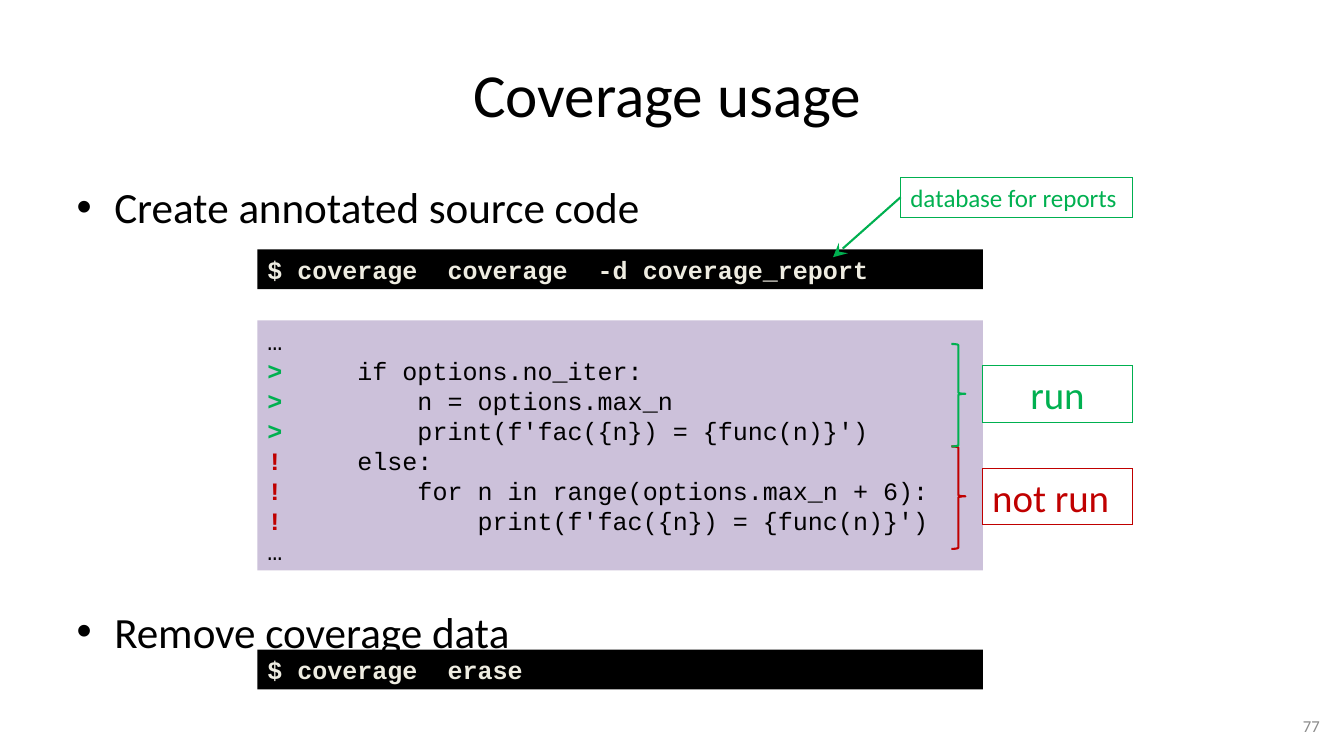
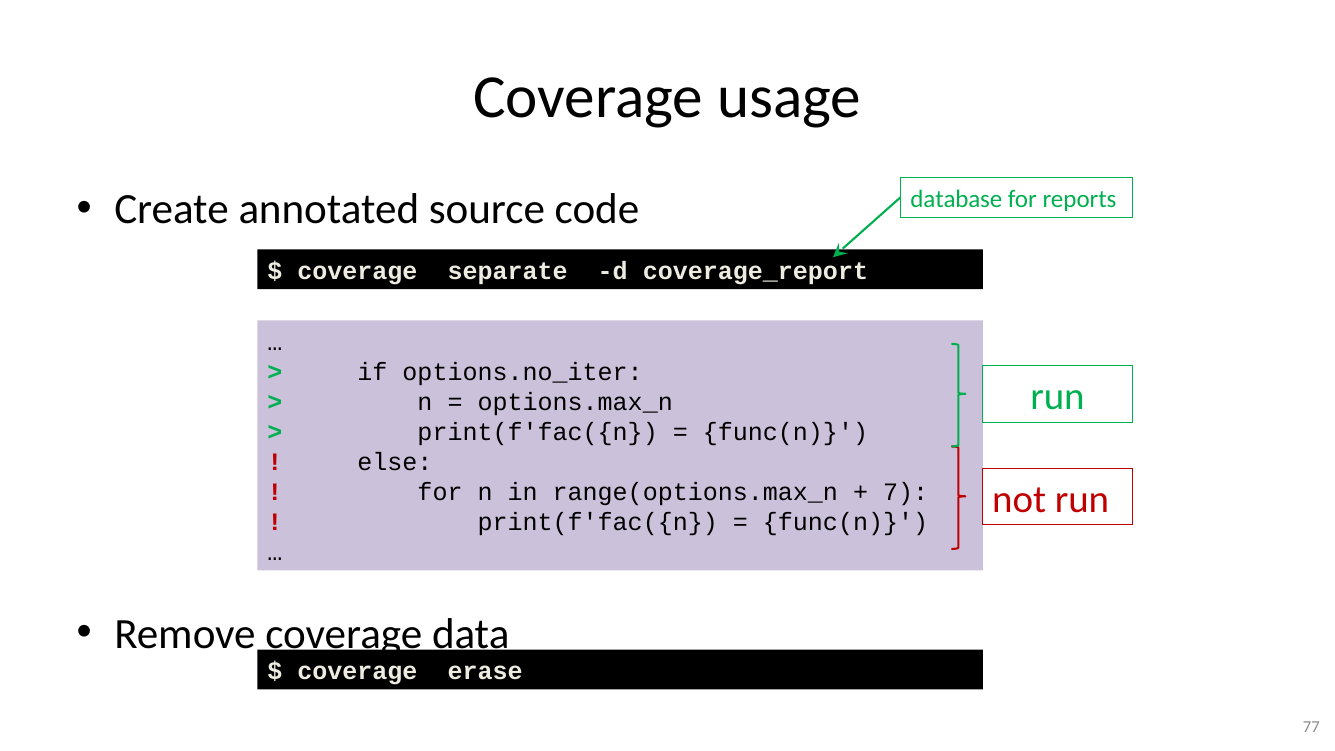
coverage coverage: coverage -> separate (508, 271)
6: 6 -> 7 (906, 492)
